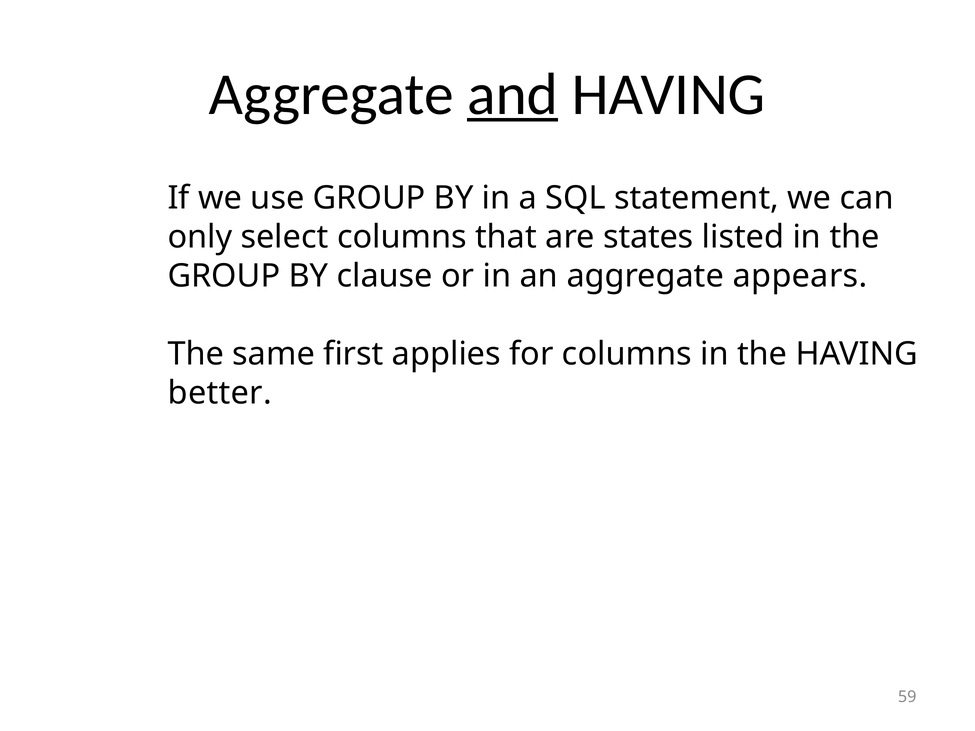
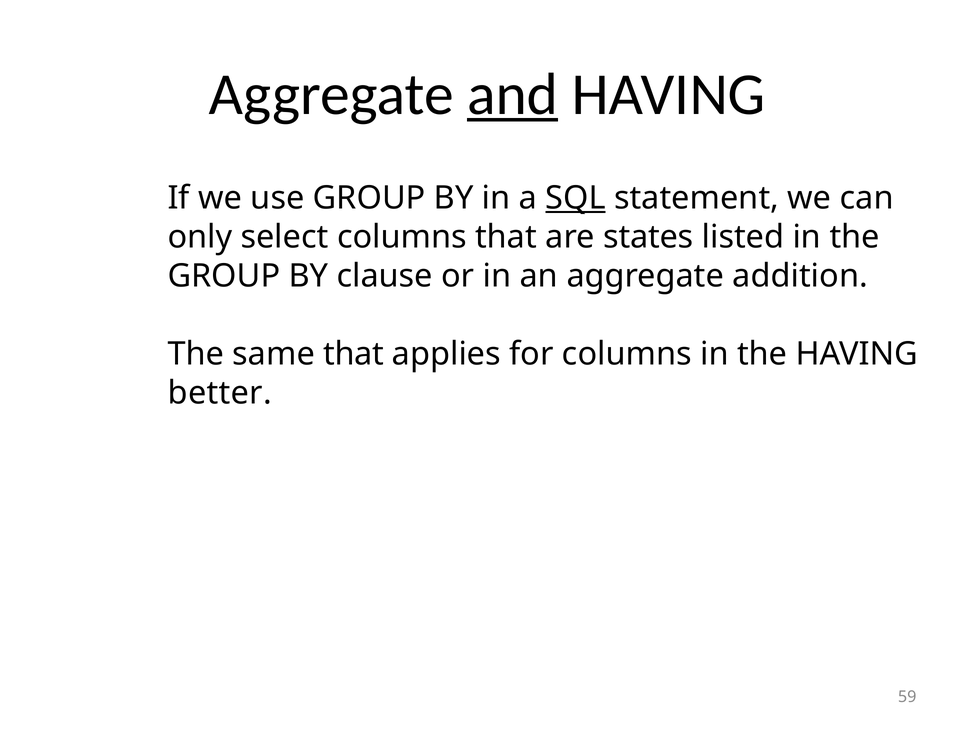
SQL underline: none -> present (576, 198)
appears: appears -> addition (800, 276)
same first: first -> that (354, 354)
